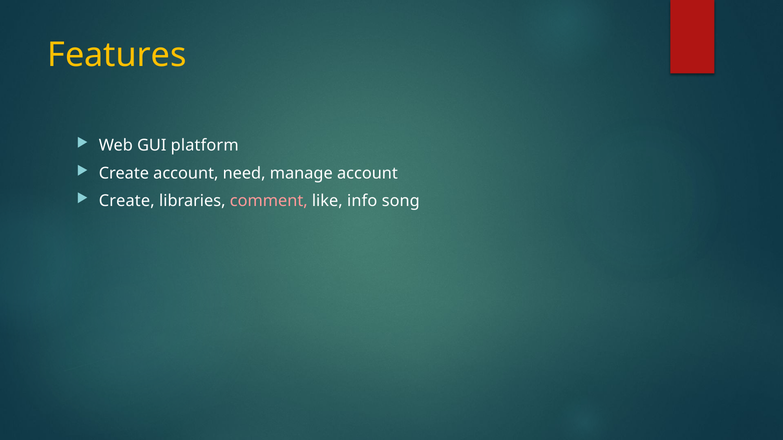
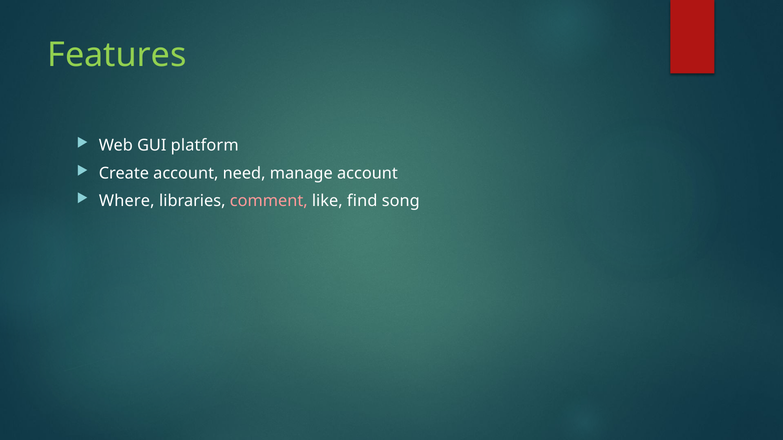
Features colour: yellow -> light green (117, 55)
Create: Create -> Where (127, 201)
info: info -> find (362, 201)
